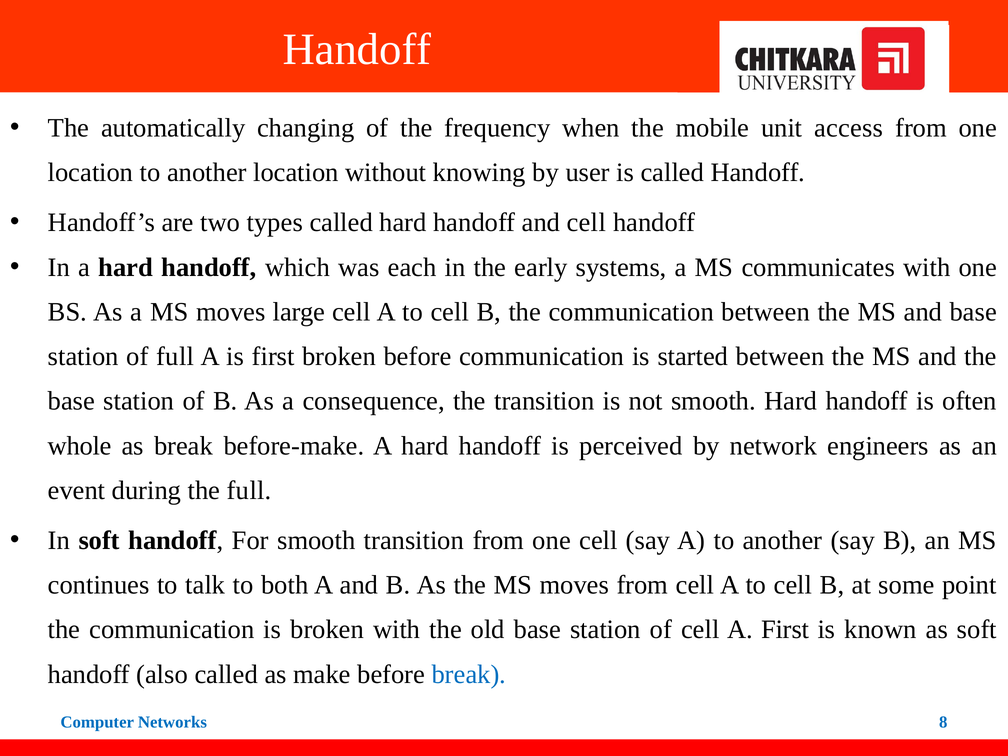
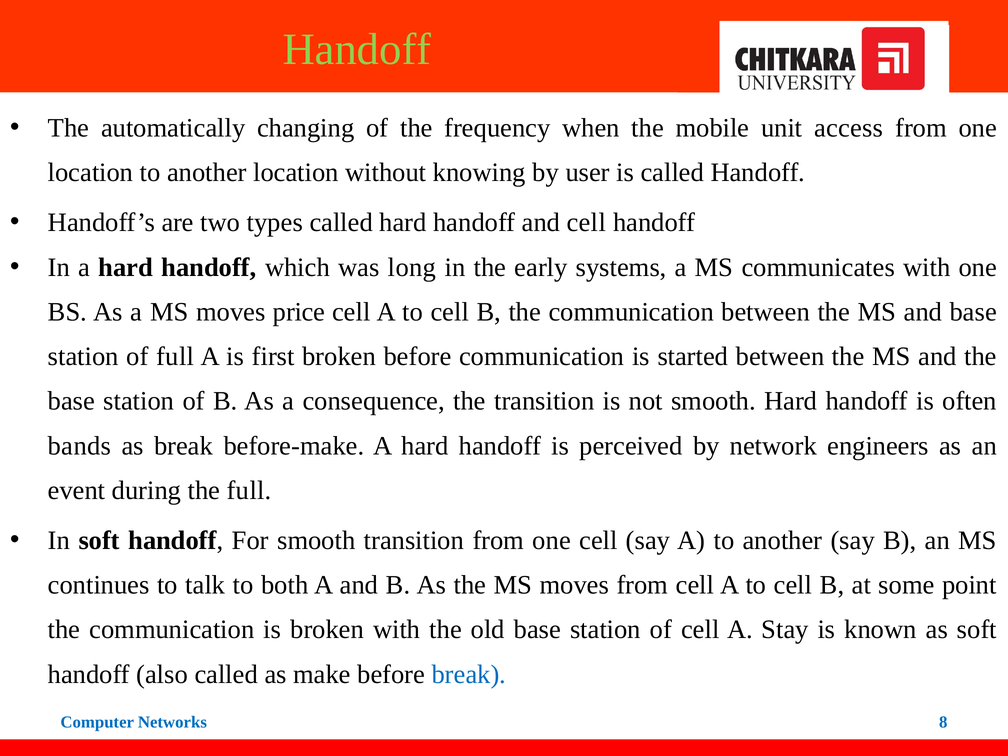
Handoff colour: white -> light green (357, 49)
each: each -> long (412, 267)
large: large -> price (299, 312)
whole: whole -> bands (79, 446)
A First: First -> Stay (785, 630)
